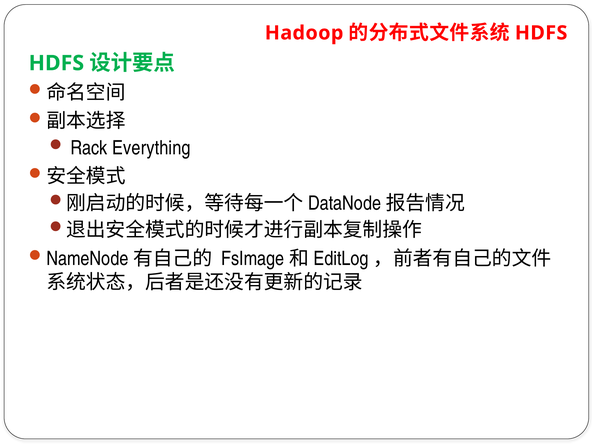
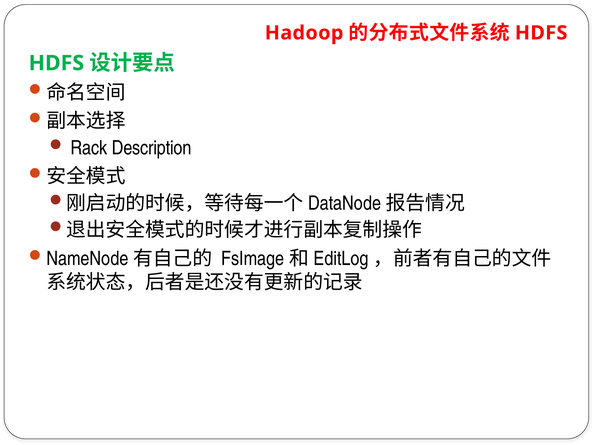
Everything: Everything -> Description (152, 148)
